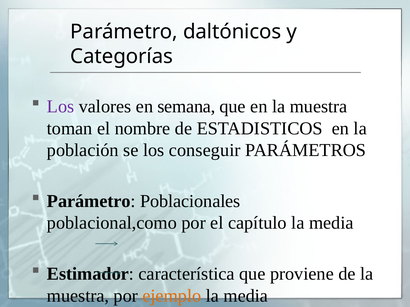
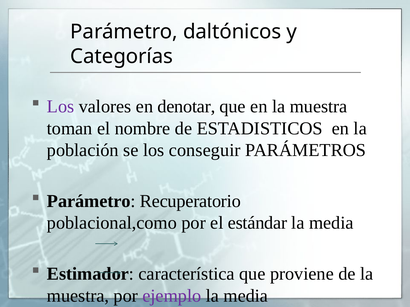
semana: semana -> denotar (186, 107)
Poblacionales: Poblacionales -> Recuperatorio (190, 201)
capítulo: capítulo -> estándar (257, 223)
ejemplo colour: orange -> purple (172, 296)
